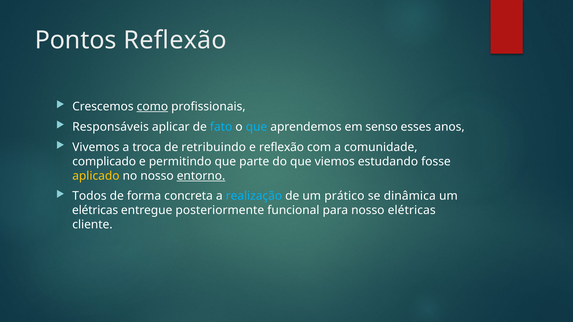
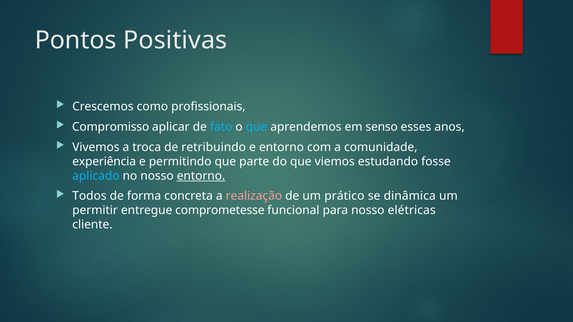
Pontos Reflexão: Reflexão -> Positivas (175, 40)
como underline: present -> none (152, 107)
Responsáveis: Responsáveis -> Compromisso (111, 127)
e reflexão: reflexão -> entorno (281, 147)
complicado: complicado -> experiência (104, 162)
aplicado colour: yellow -> light blue (96, 176)
realização colour: light blue -> pink (254, 196)
elétricas: elétricas -> permitir (95, 211)
posteriormente: posteriormente -> comprometesse (220, 211)
